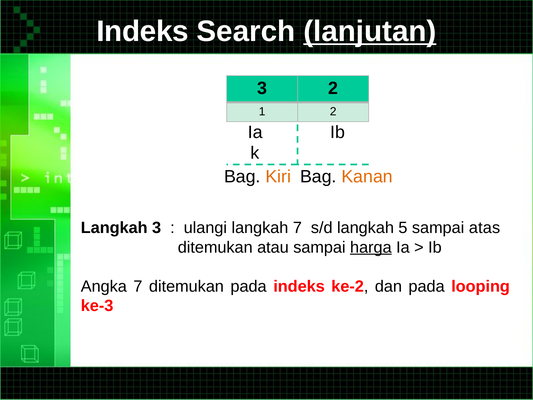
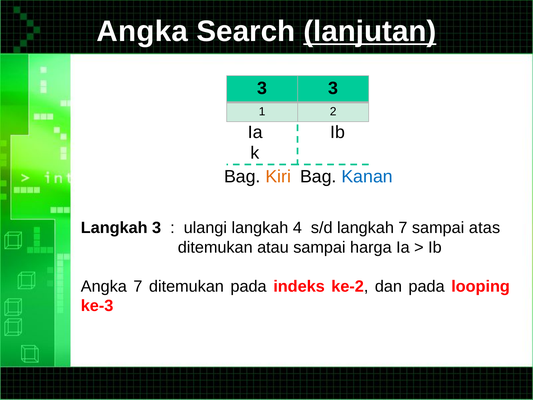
Indeks: Indeks -> Angka (142, 31)
3 2: 2 -> 3 (333, 88)
Kanan colour: orange -> blue (367, 177)
langkah 7: 7 -> 4 (297, 228)
langkah 5: 5 -> 7 (403, 228)
harga underline: present -> none (371, 247)
